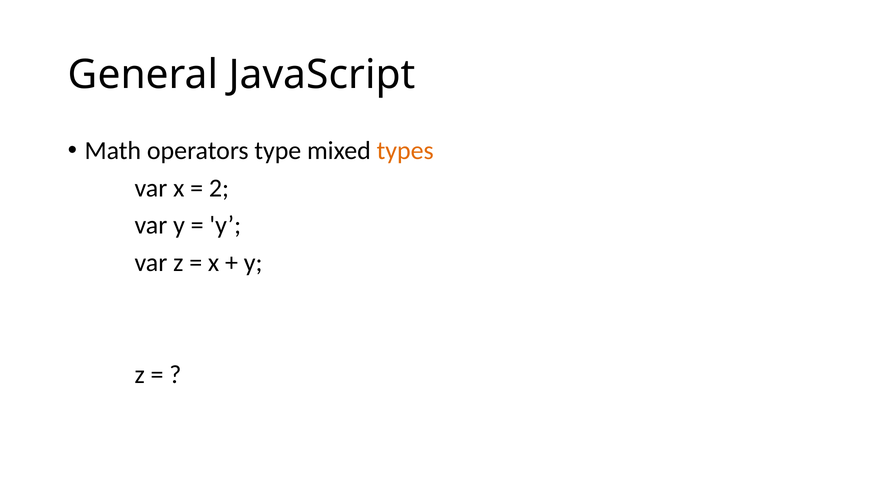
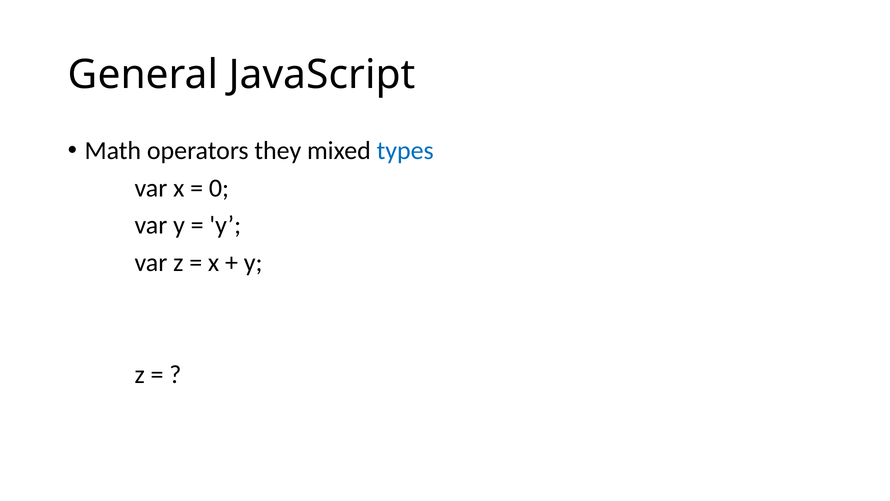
type: type -> they (278, 150)
types colour: orange -> blue (405, 150)
2: 2 -> 0 (219, 188)
